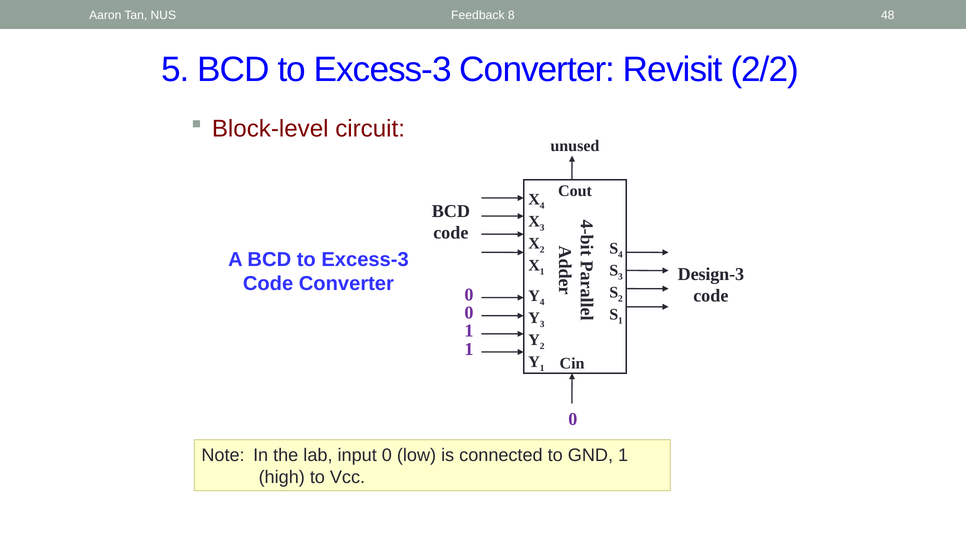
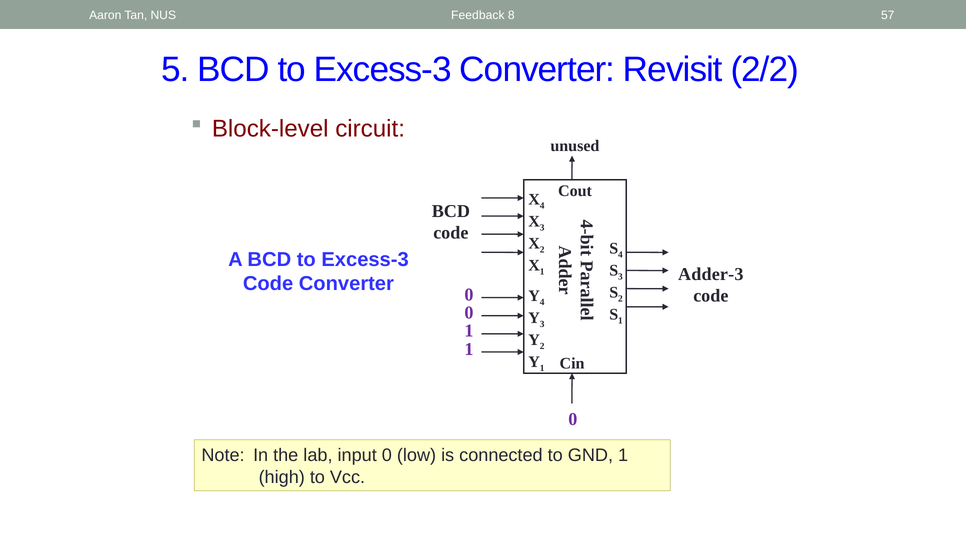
48: 48 -> 57 (888, 15)
Design-3: Design-3 -> Adder-3 (711, 274)
